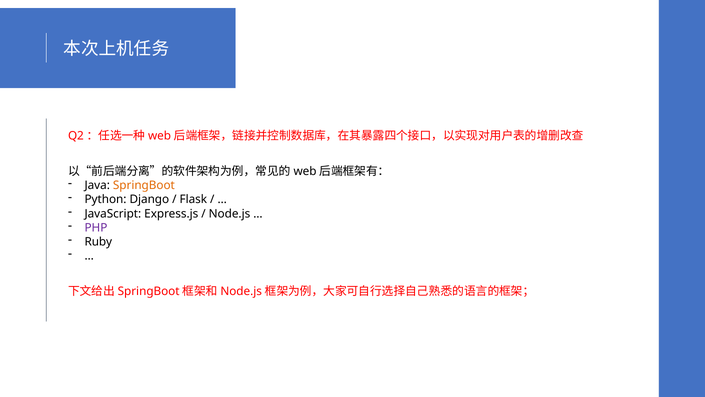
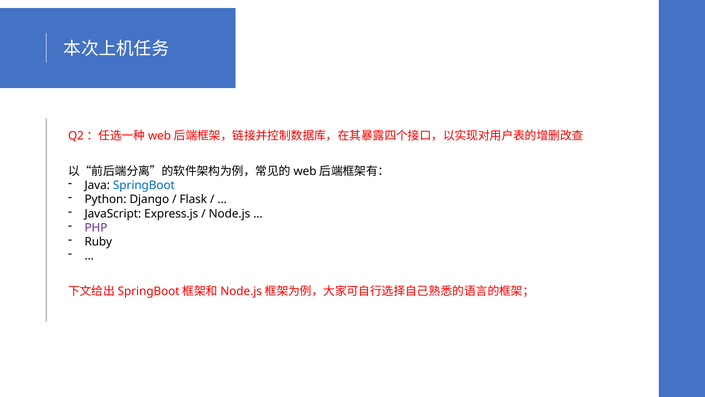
SpringBoot colour: orange -> blue (144, 185)
